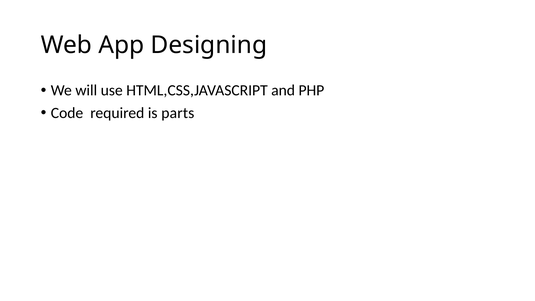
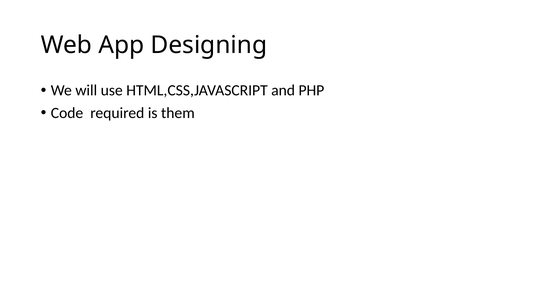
parts: parts -> them (178, 113)
